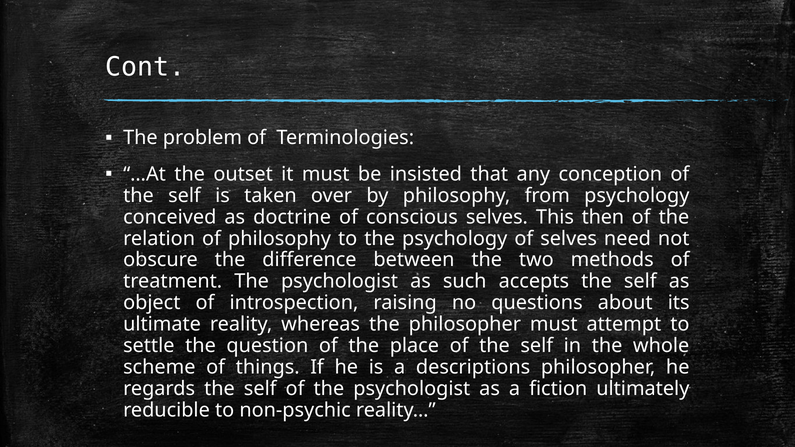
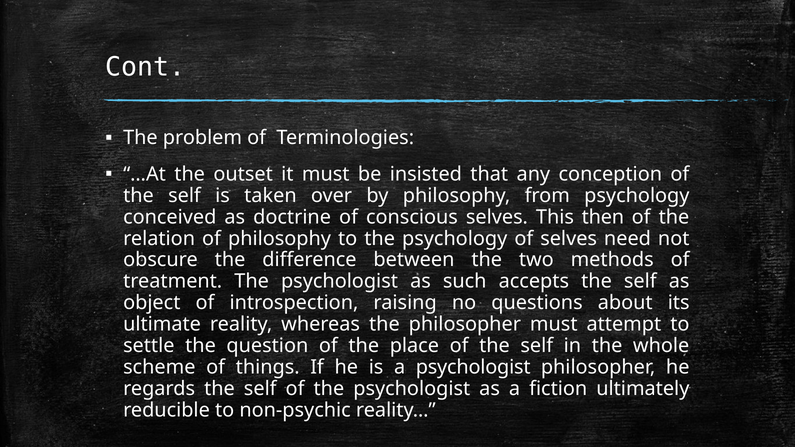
a descriptions: descriptions -> psychologist (473, 367)
